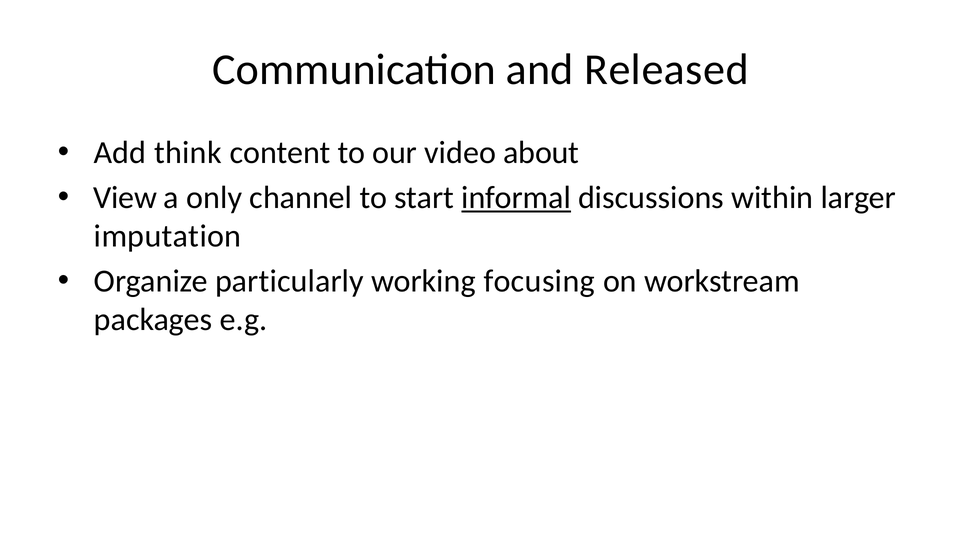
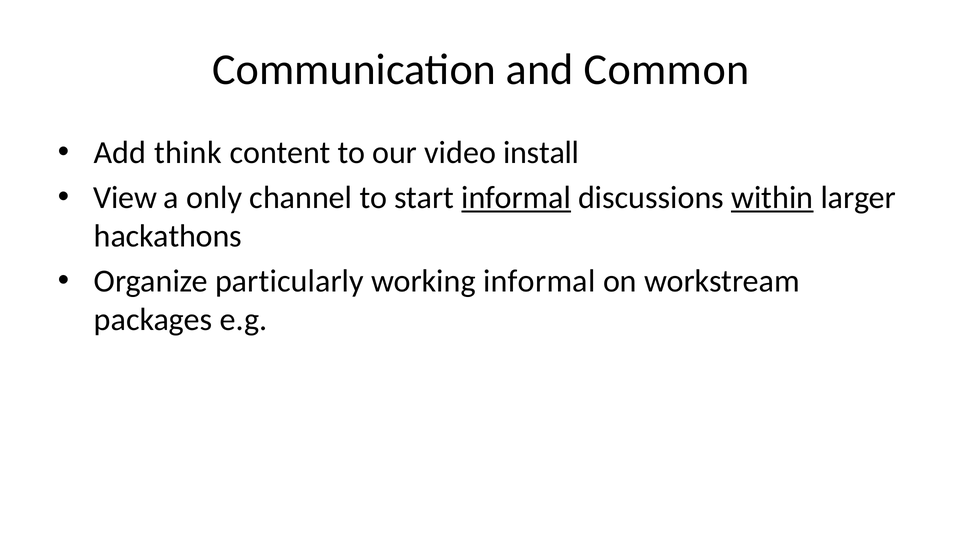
Released: Released -> Common (666, 70)
about: about -> install (541, 153)
within underline: none -> present (772, 198)
imputation: imputation -> hackathons (168, 236)
working focusing: focusing -> informal (539, 281)
